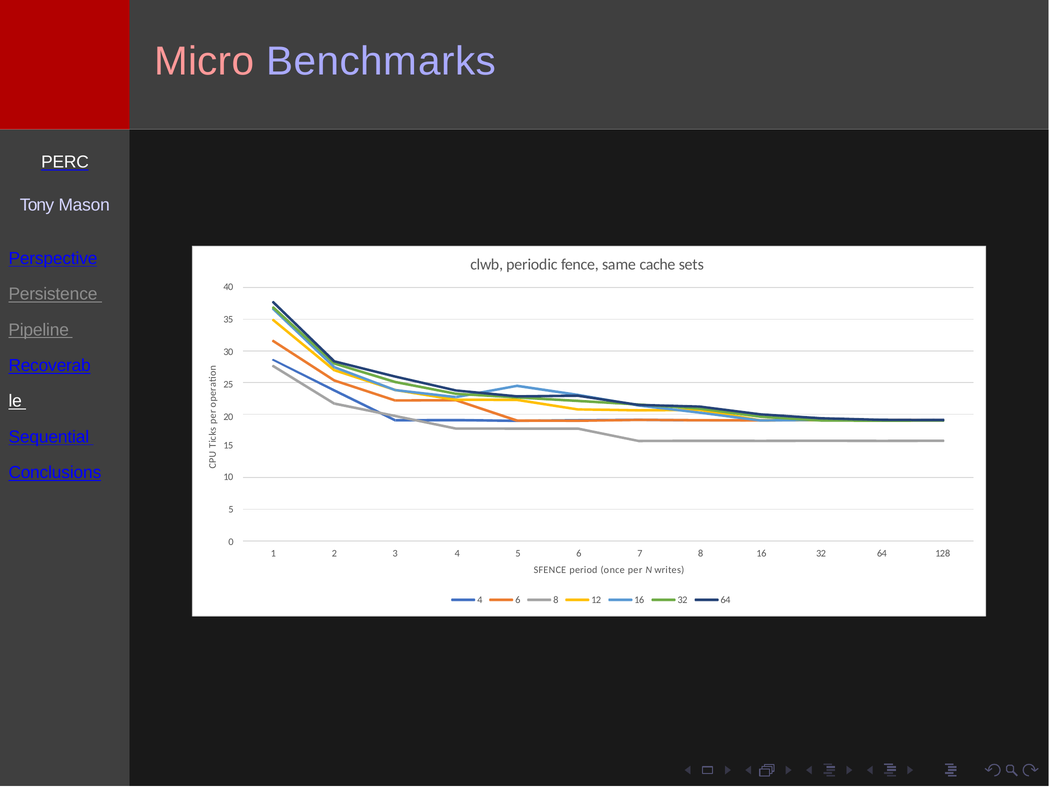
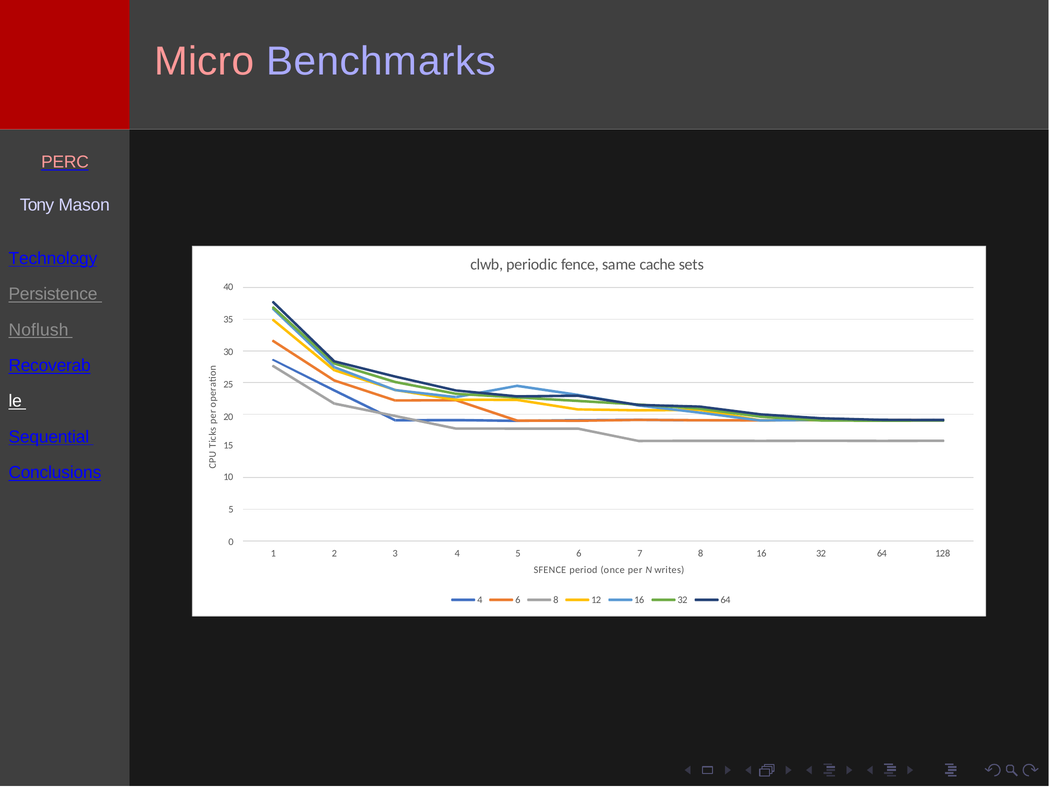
PERC colour: white -> pink (65, 162)
Perspective: Perspective -> Technology (53, 259)
Pipeline: Pipeline -> Noflush (38, 330)
